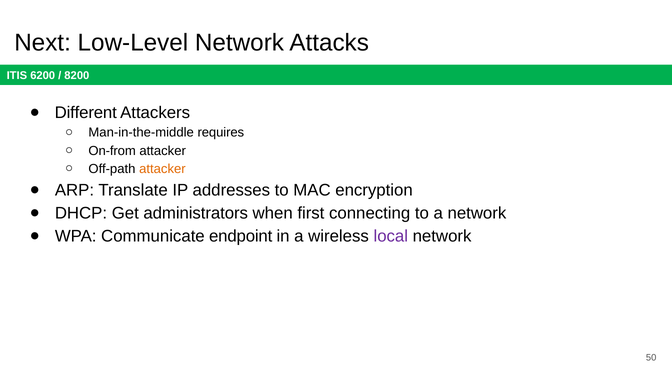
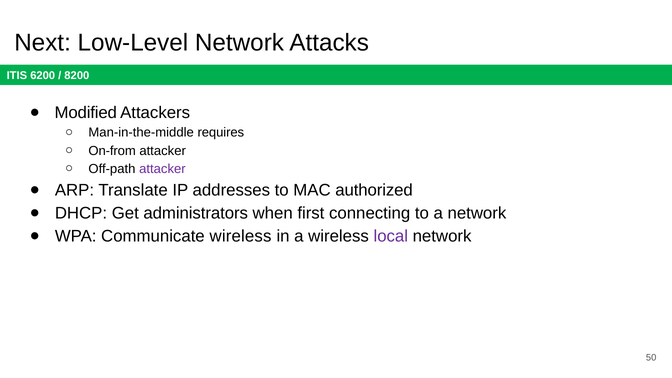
Different: Different -> Modified (86, 113)
attacker colour: orange -> purple (162, 169)
encryption: encryption -> authorized (374, 190)
Communicate endpoint: endpoint -> wireless (241, 236)
